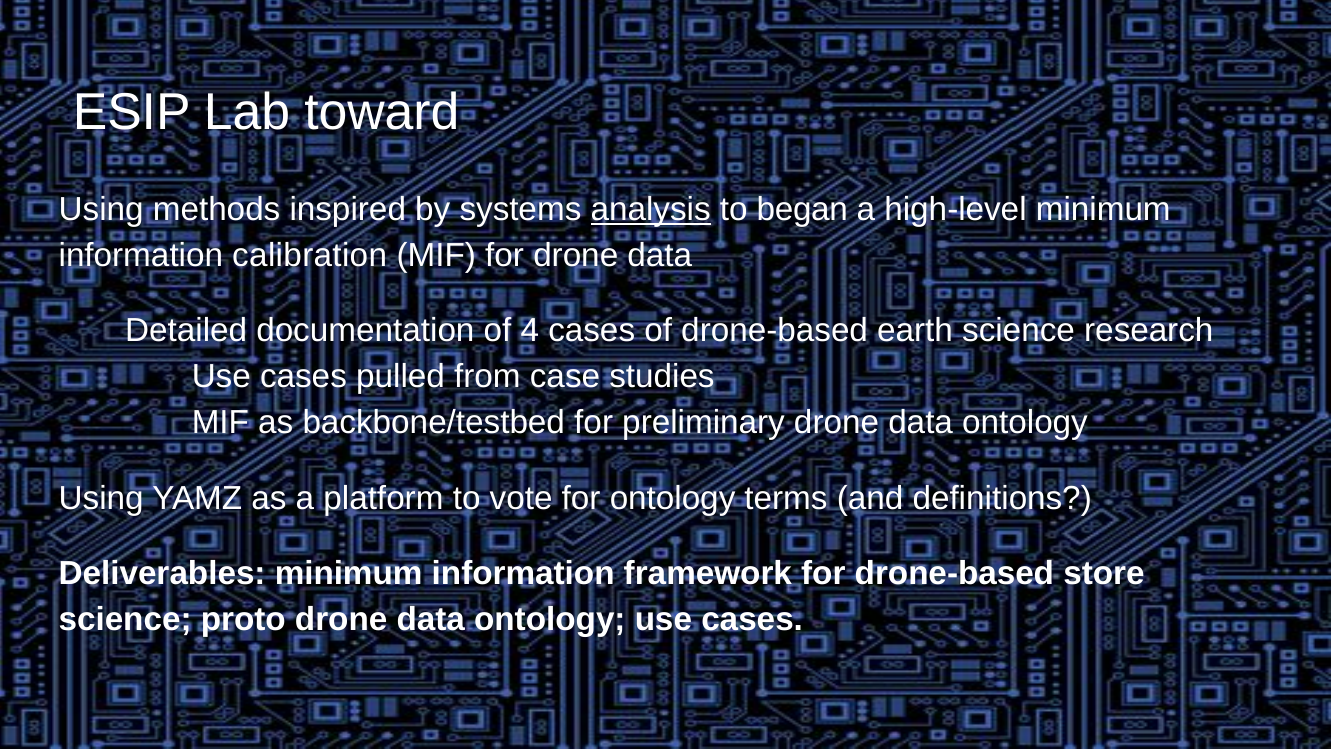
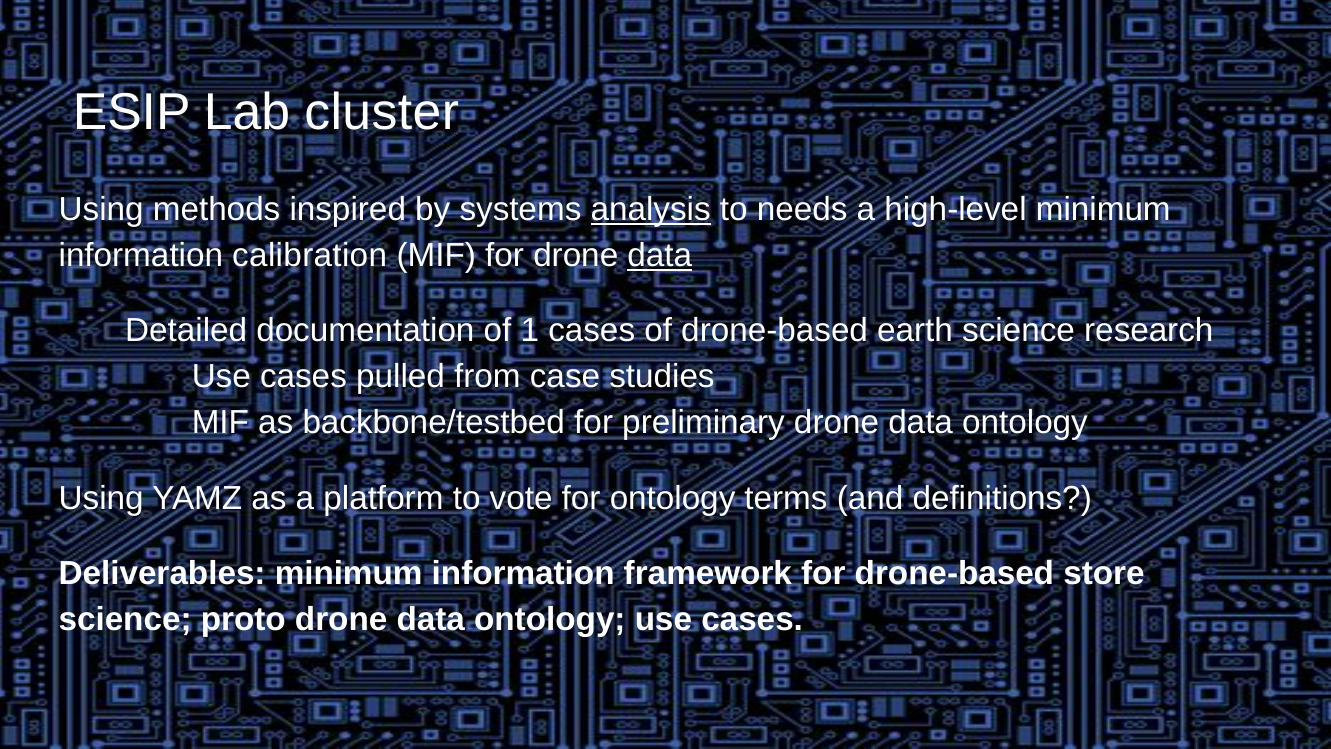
toward: toward -> cluster (382, 113)
began: began -> needs (802, 209)
data underline: none -> present (660, 255)
4: 4 -> 1 (530, 331)
